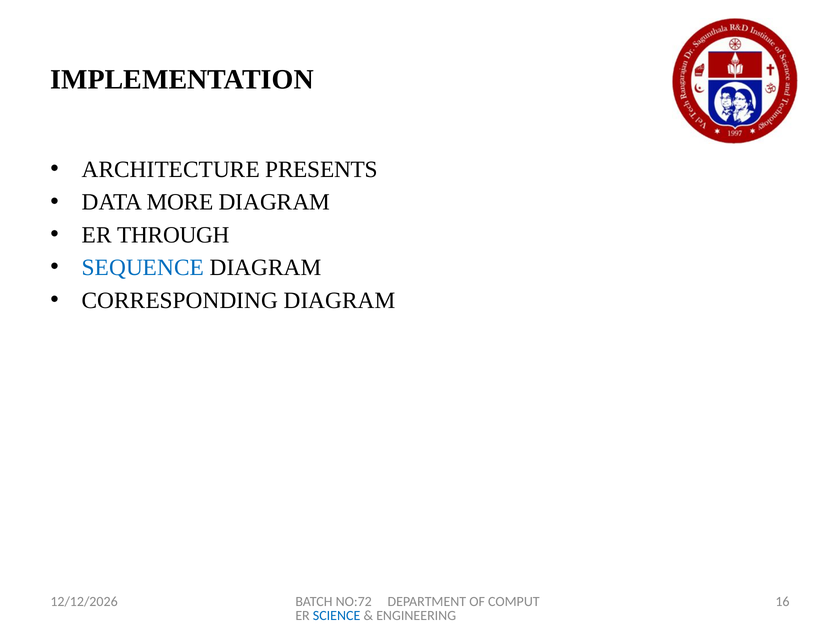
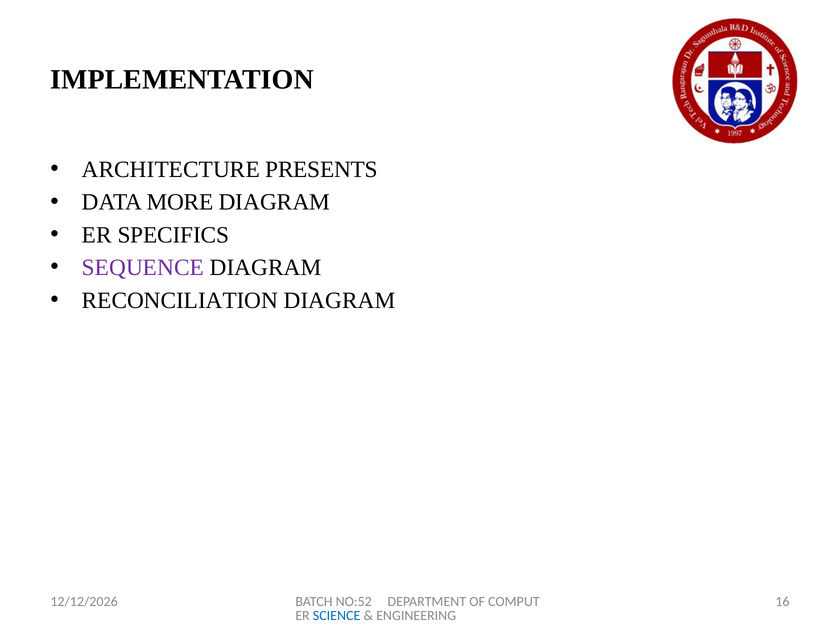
THROUGH: THROUGH -> SPECIFICS (173, 235)
SEQUENCE colour: blue -> purple (143, 268)
CORRESPONDING: CORRESPONDING -> RECONCILIATION (180, 300)
NO:72: NO:72 -> NO:52 (354, 602)
